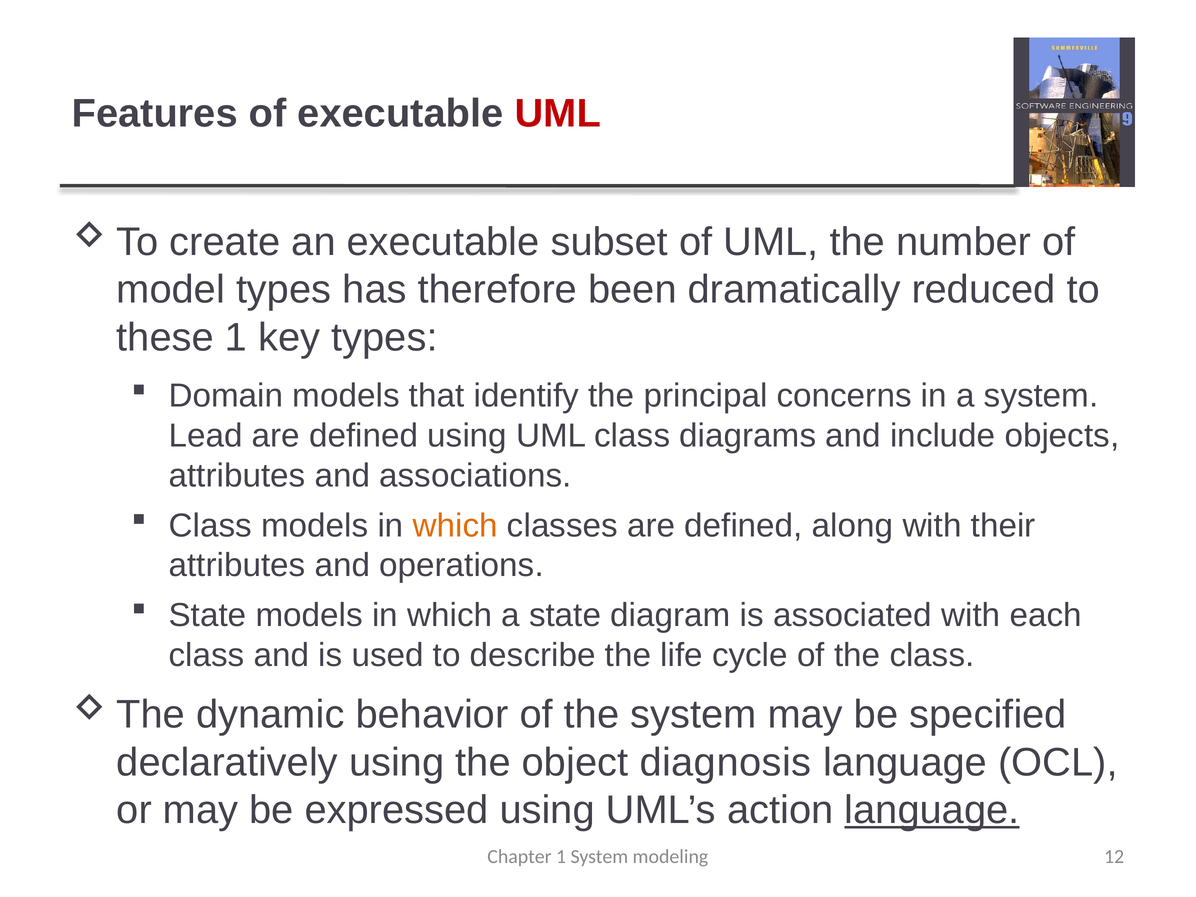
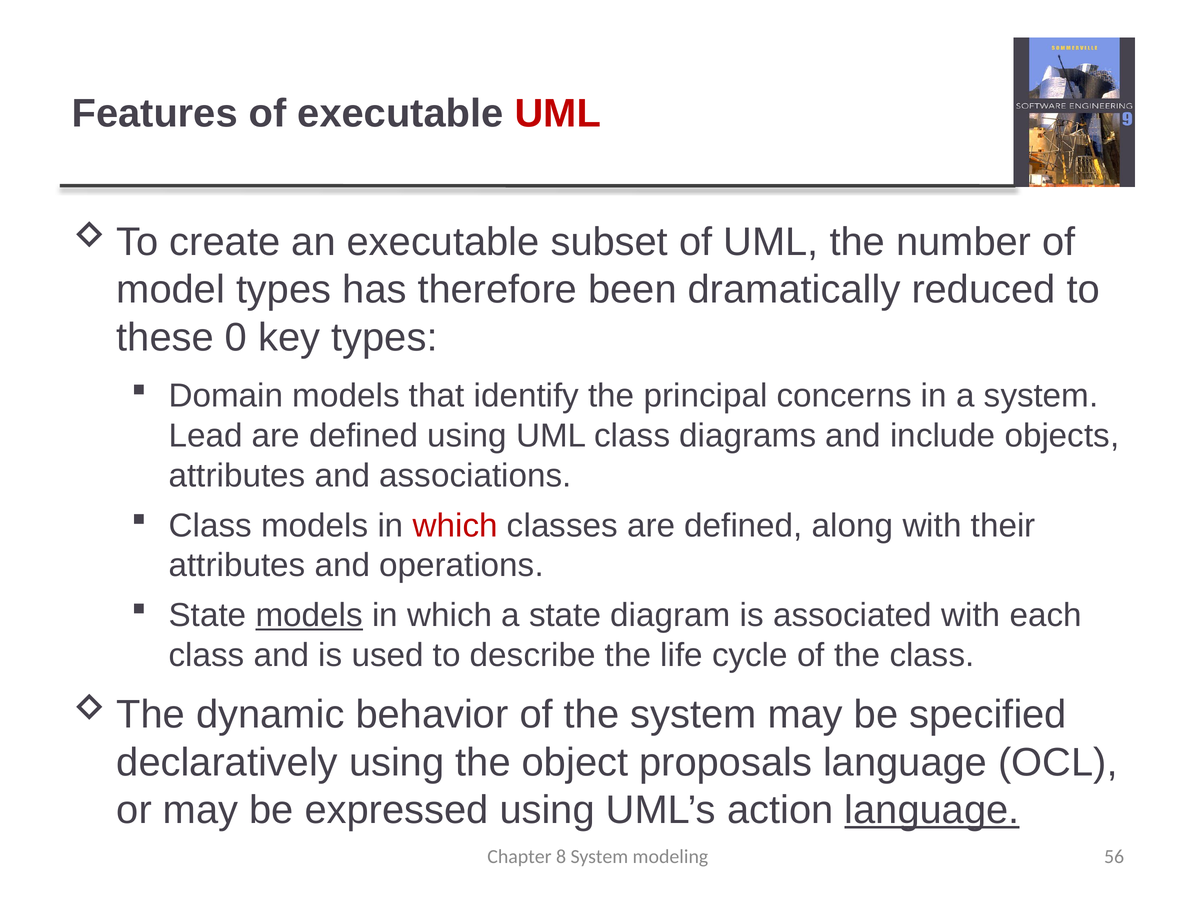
these 1: 1 -> 0 (236, 338)
which colour: orange -> red (455, 526)
models underline: none -> present (309, 615)
diagnosis: diagnosis -> proposals (726, 762)
Chapter 1: 1 -> 8 (561, 857)
12: 12 -> 56 (1114, 856)
